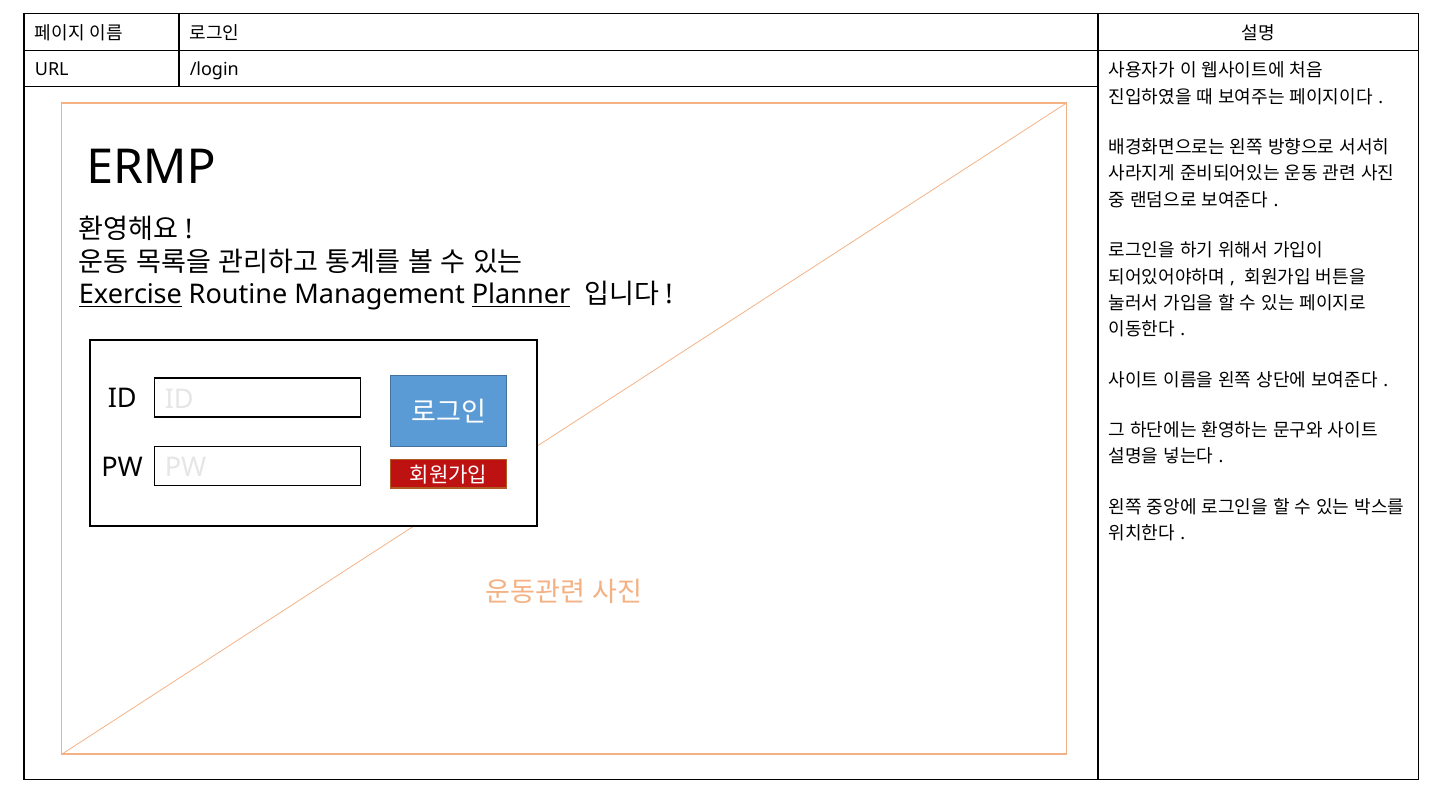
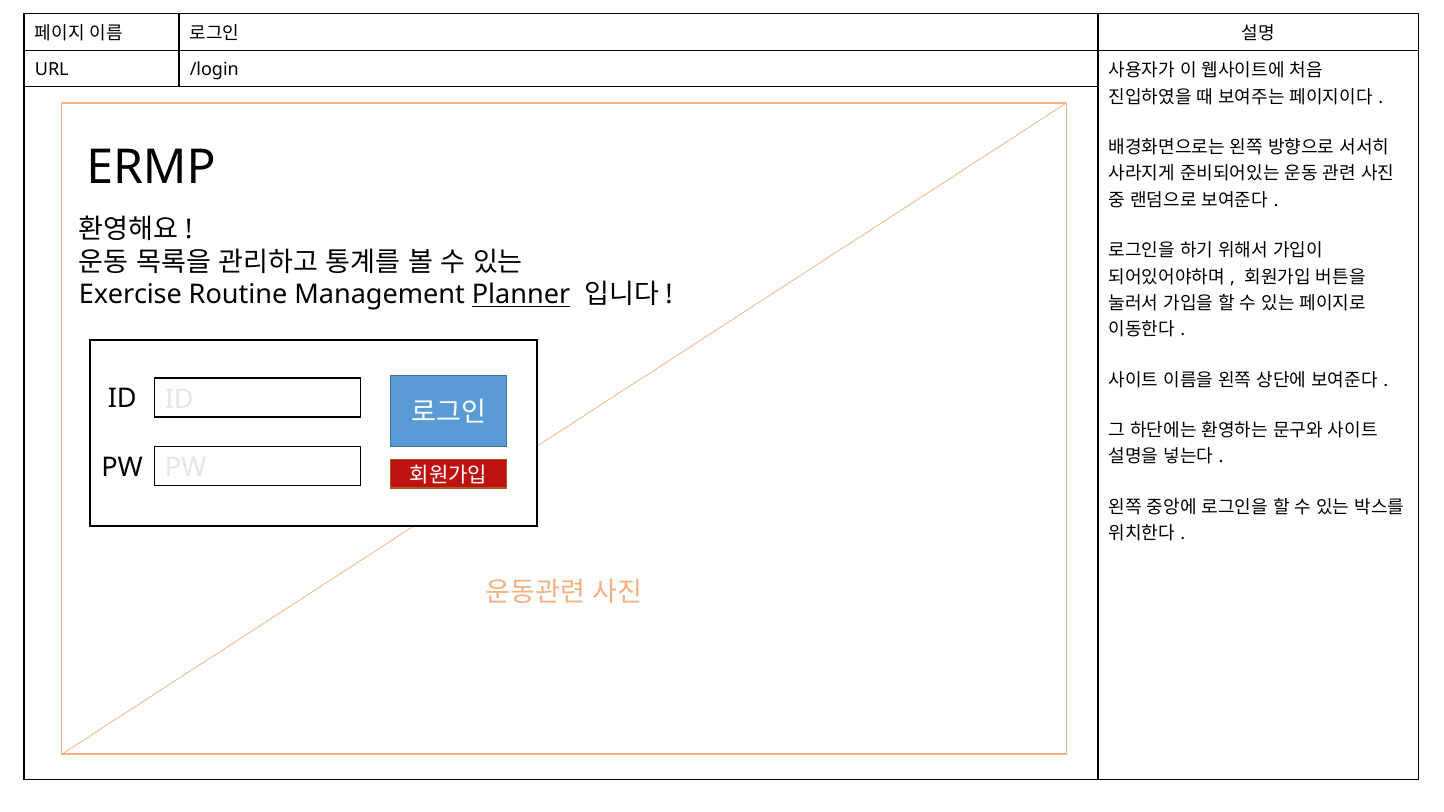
Exercise underline: present -> none (130, 295)
